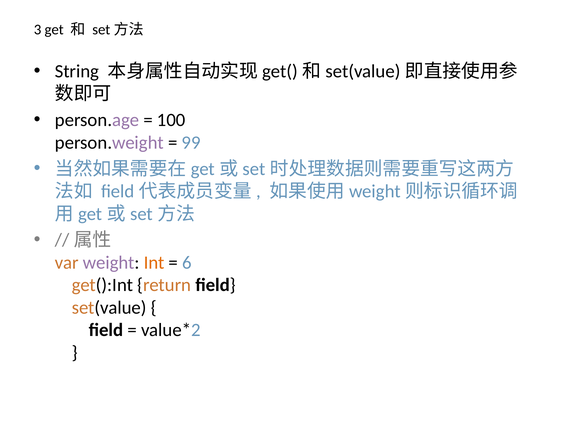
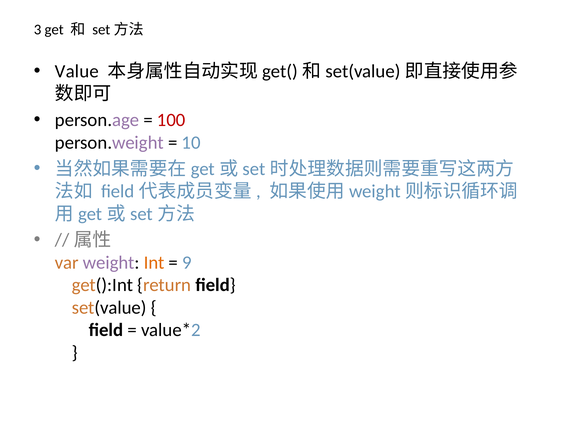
String: String -> Value (77, 71)
100 colour: black -> red (171, 120)
99: 99 -> 10 (191, 143)
6: 6 -> 9 (187, 263)
